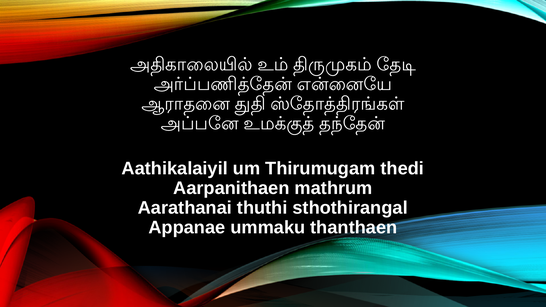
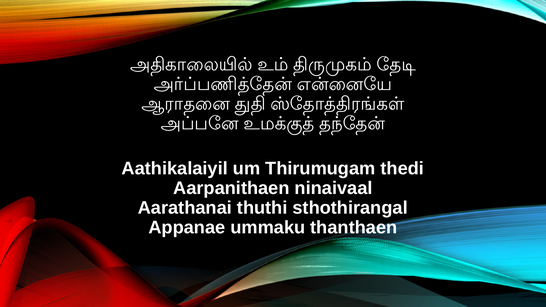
mathrum: mathrum -> ninaivaal (334, 188)
